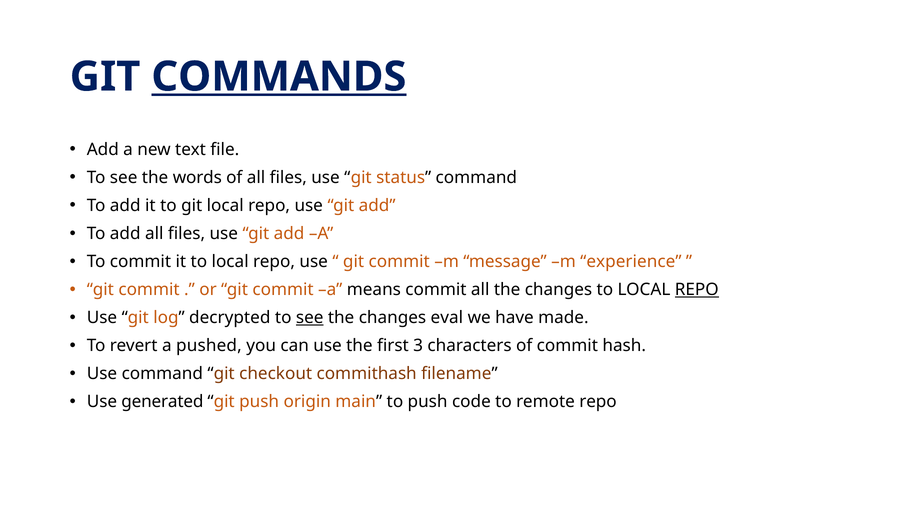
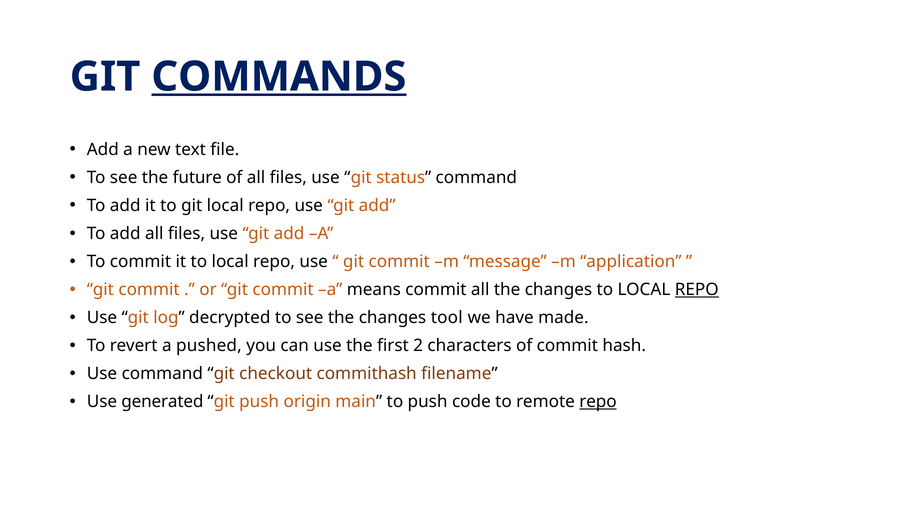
words: words -> future (197, 177)
experience: experience -> application (631, 262)
see underline: present -> none (310, 318)
eval: eval -> tool (447, 318)
3: 3 -> 2 (418, 346)
repo underline: none -> present (598, 402)
